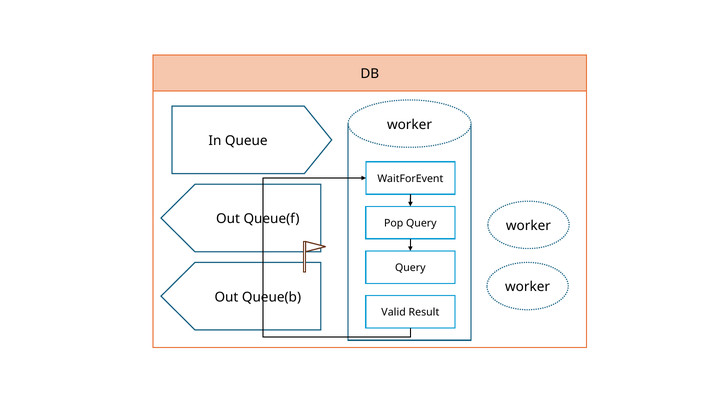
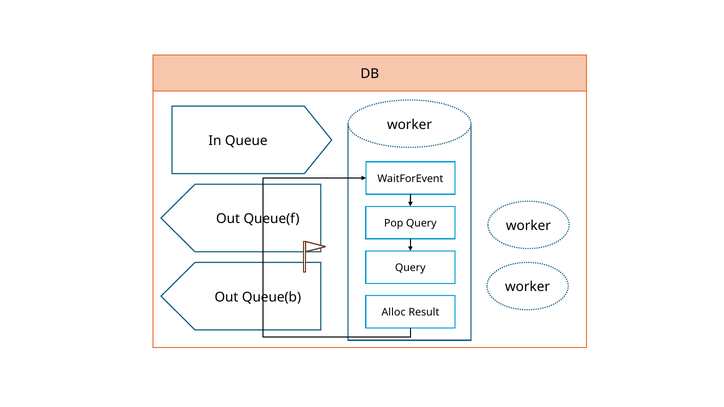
Valid: Valid -> Alloc (394, 313)
